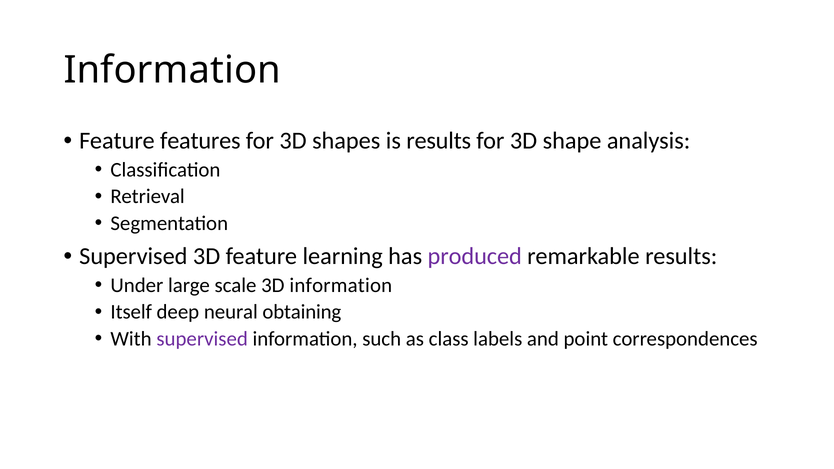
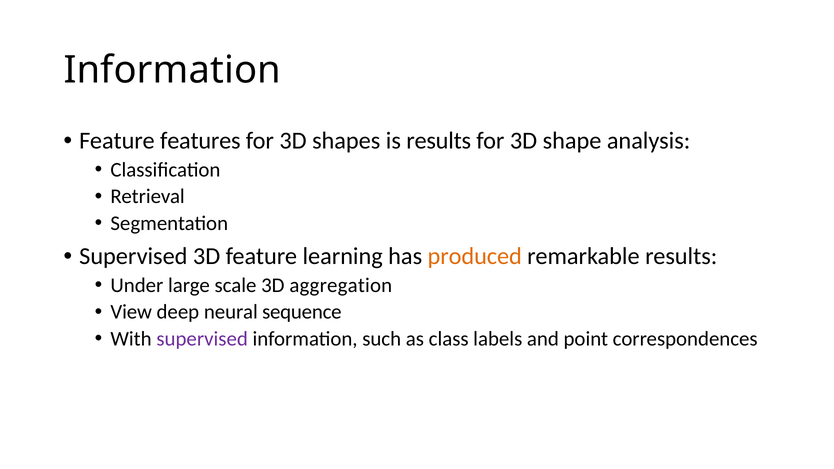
produced colour: purple -> orange (475, 257)
3D information: information -> aggregation (341, 285)
Itself: Itself -> View (131, 312)
obtaining: obtaining -> sequence (302, 312)
